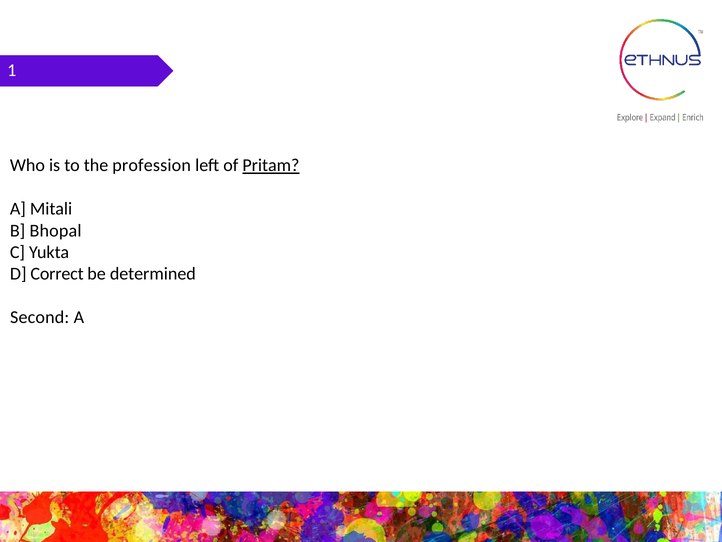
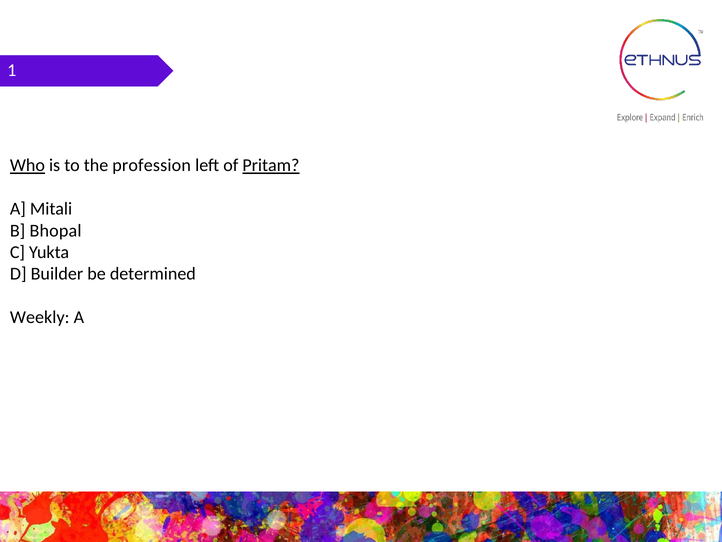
Who underline: none -> present (27, 165)
Correct: Correct -> Builder (57, 274)
Second: Second -> Weekly (40, 317)
